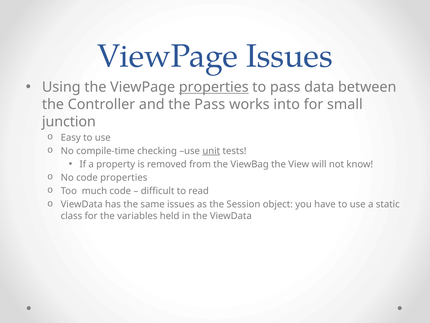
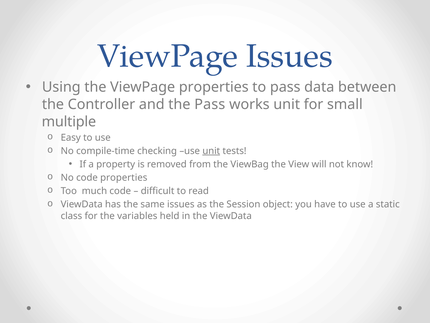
properties underline: present -> none (214, 87)
works into: into -> unit (287, 104)
junction: junction -> multiple (69, 121)
